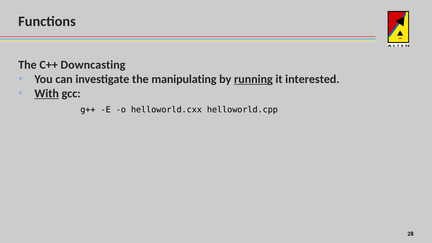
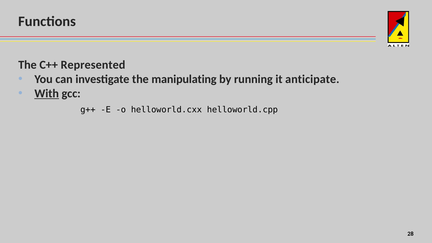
Downcasting: Downcasting -> Represented (93, 65)
running underline: present -> none (253, 79)
interested: interested -> anticipate (312, 79)
